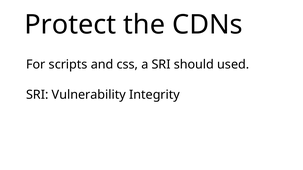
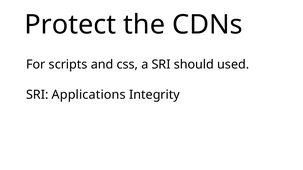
Vulnerability: Vulnerability -> Applications (89, 95)
